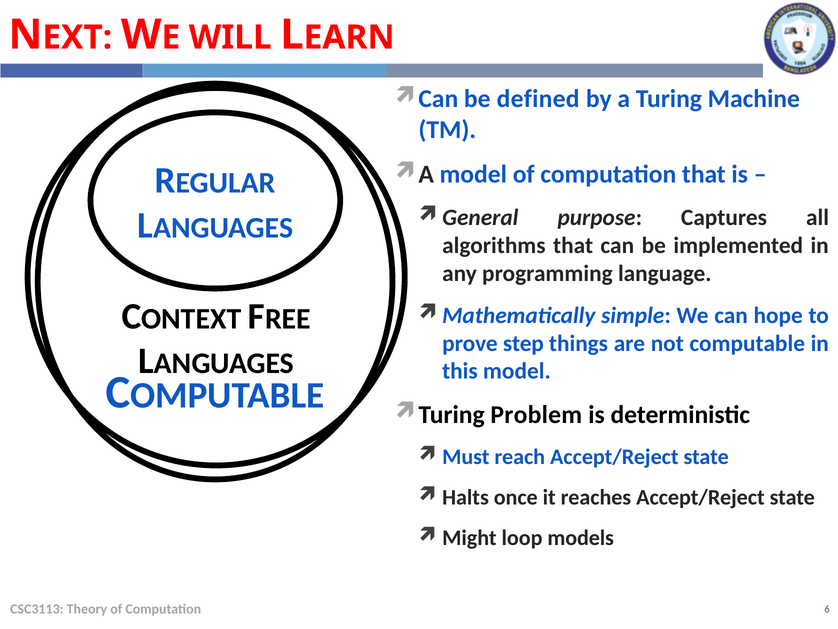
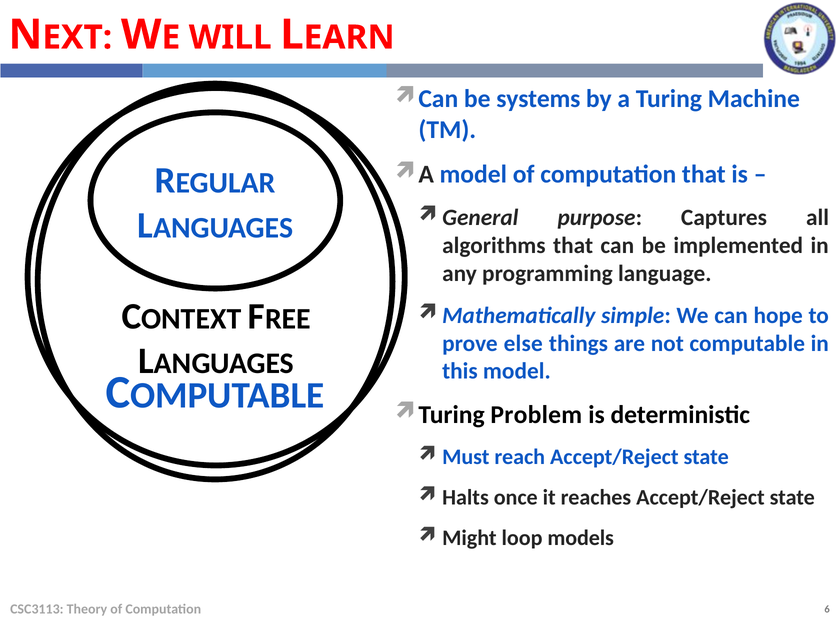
defined: defined -> systems (538, 99)
step: step -> else (523, 343)
